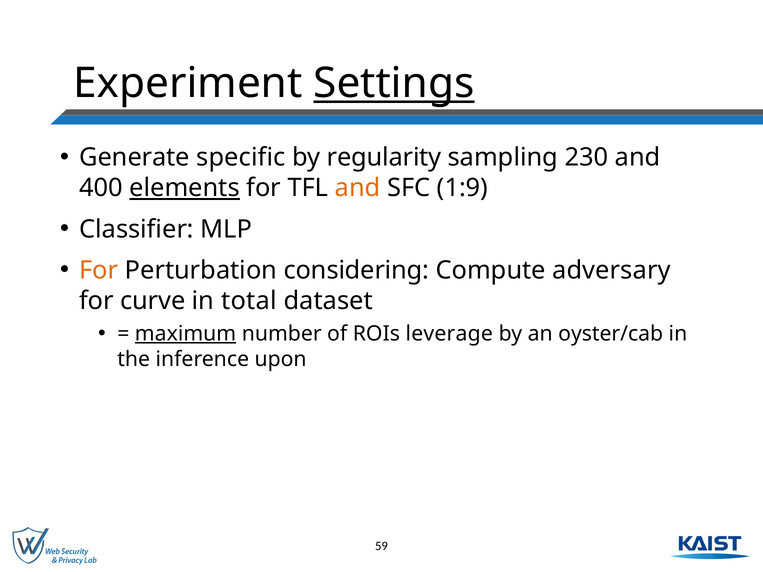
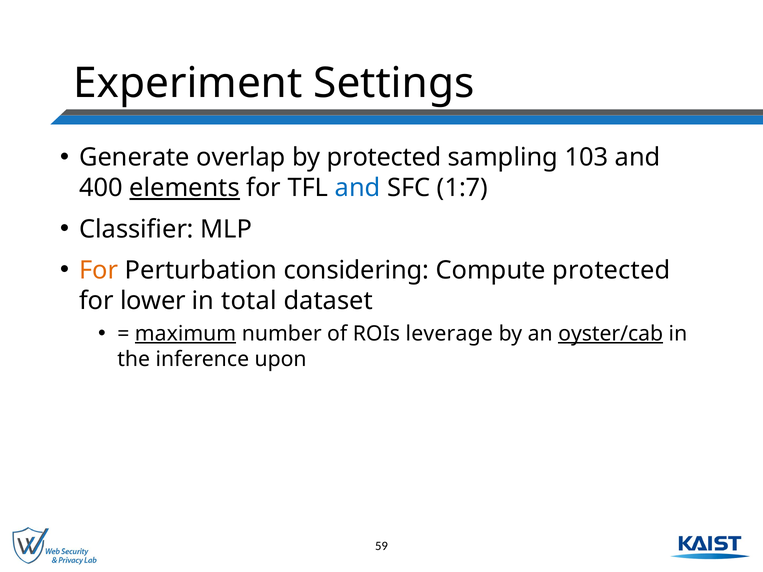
Settings underline: present -> none (394, 83)
specific: specific -> overlap (241, 158)
by regularity: regularity -> protected (384, 158)
230: 230 -> 103 (586, 158)
and colour: orange -> blue (358, 188)
1:9: 1:9 -> 1:7 (462, 188)
Compute adversary: adversary -> protected (611, 270)
curve: curve -> lower (153, 301)
oyster/cab underline: none -> present (611, 334)
